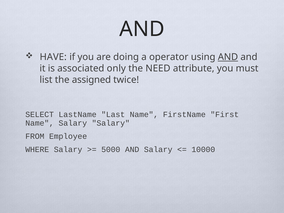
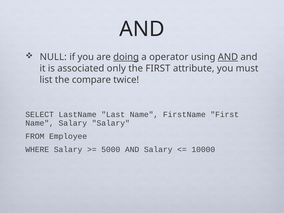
HAVE: HAVE -> NULL (53, 57)
doing underline: none -> present (126, 57)
the NEED: NEED -> FIRST (158, 68)
assigned: assigned -> compare (91, 80)
